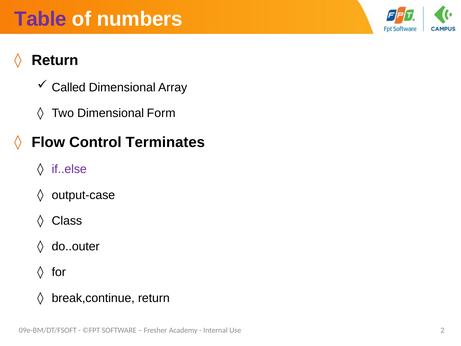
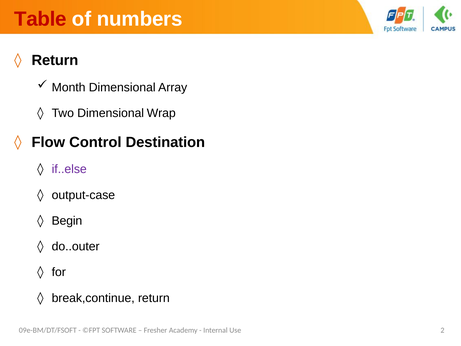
Table colour: purple -> red (40, 19)
Called: Called -> Month (69, 87)
Form: Form -> Wrap (161, 113)
Terminates: Terminates -> Destination (165, 142)
Class: Class -> Begin (67, 221)
